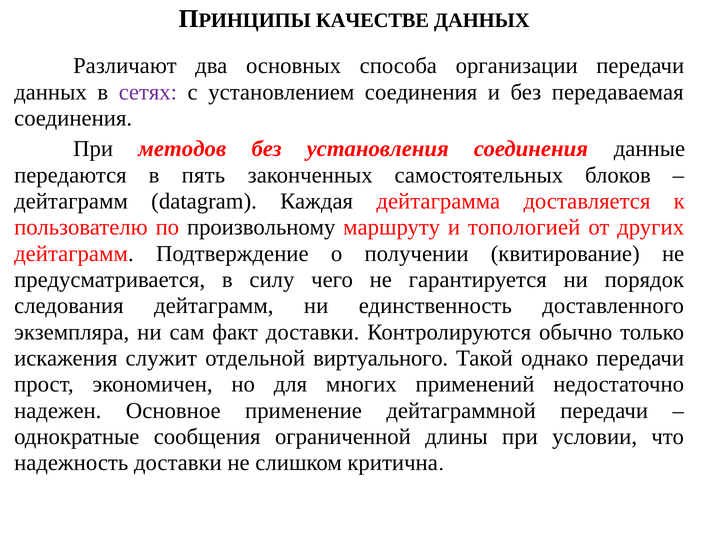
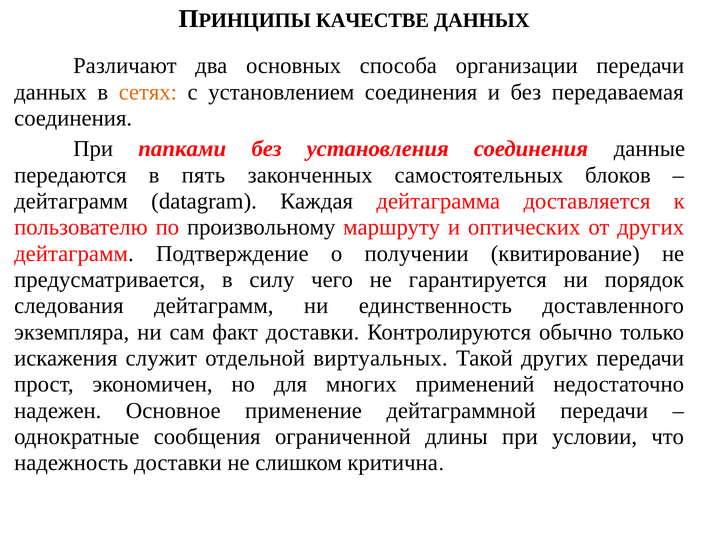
сетях colour: purple -> orange (148, 92)
методов: методов -> папками (182, 149)
топологией: топологией -> оптических (524, 227)
виртуального: виртуального -> виртуальных (380, 358)
Такой однако: однако -> других (555, 358)
